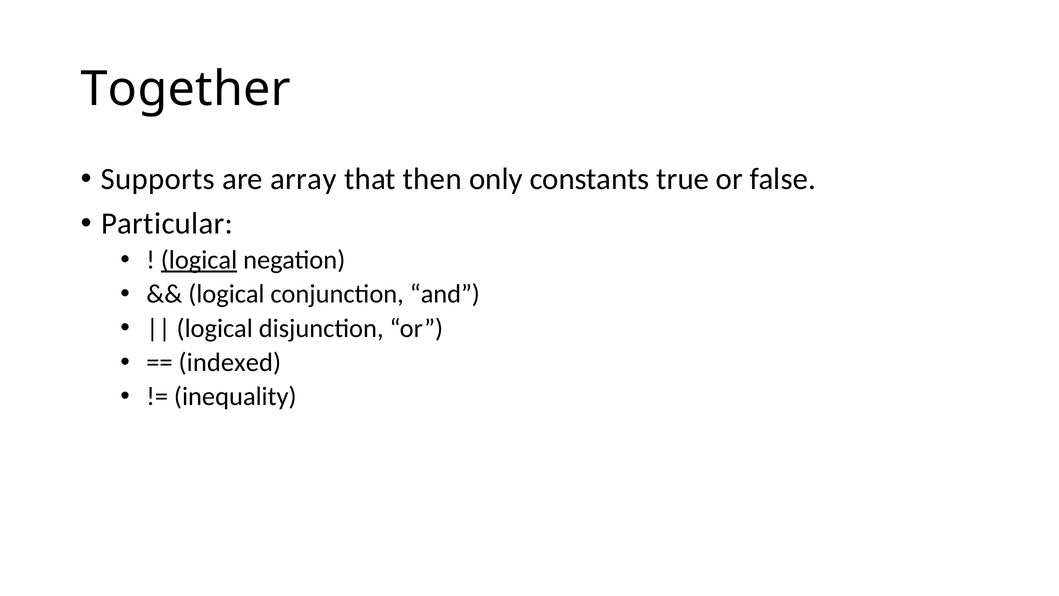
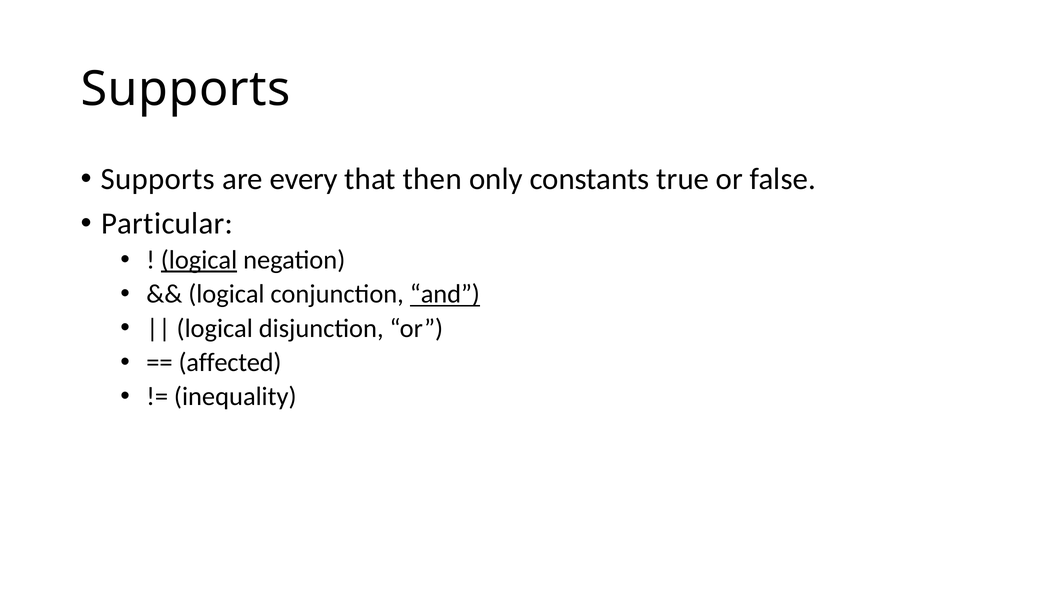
Together: Together -> Supports (186, 89)
array: array -> every (304, 179)
and underline: none -> present (445, 294)
indexed: indexed -> affected (230, 362)
